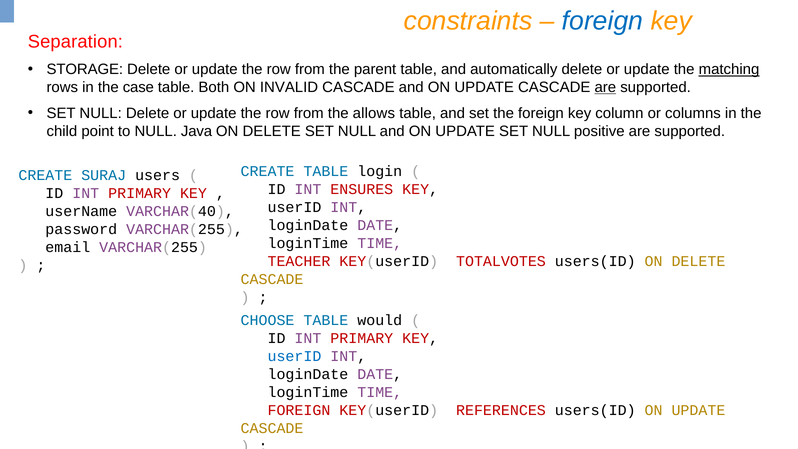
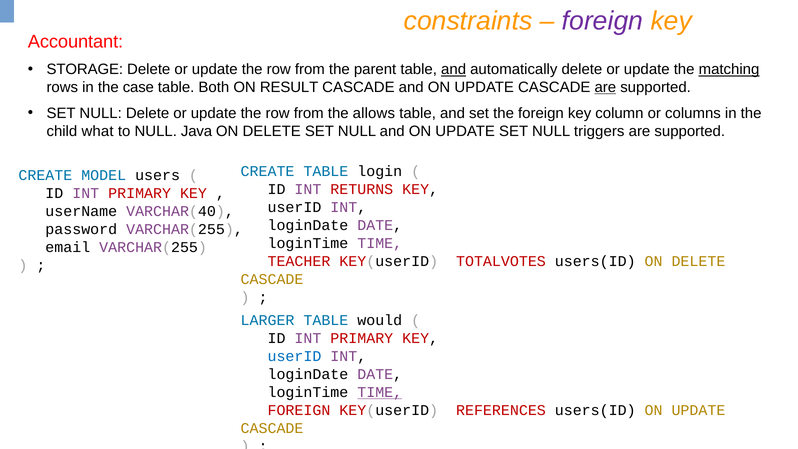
foreign colour: blue -> purple (603, 21)
Separation: Separation -> Accountant (76, 42)
and underline: none -> present (454, 69)
INVALID: INVALID -> RESULT (289, 87)
point: point -> what (98, 131)
positive: positive -> triggers (599, 131)
SURAJ: SURAJ -> MODEL (104, 175)
ENSURES: ENSURES -> RETURNS (362, 189)
CHOOSE: CHOOSE -> LARGER (268, 320)
TIME underline: none -> present (380, 392)
